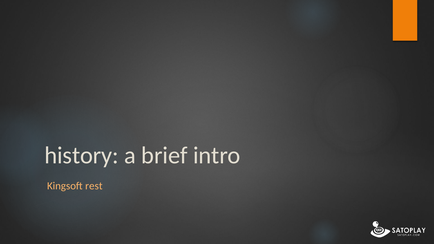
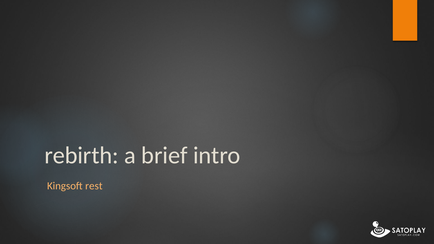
history: history -> rebirth (82, 155)
